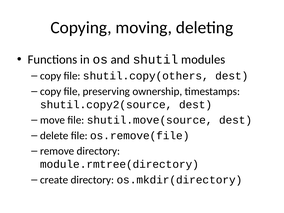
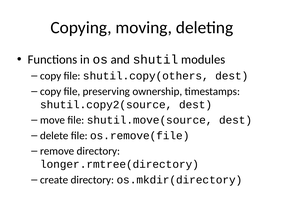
module.rmtree(directory: module.rmtree(directory -> longer.rmtree(directory (120, 164)
